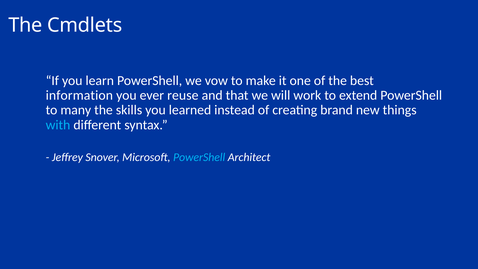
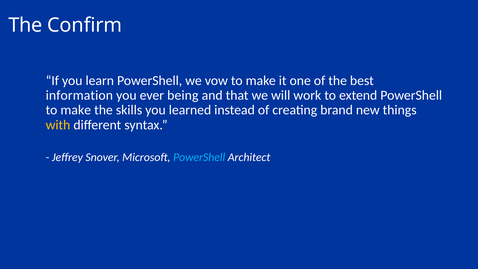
Cmdlets: Cmdlets -> Confirm (85, 25)
reuse: reuse -> being (183, 95)
many: many -> make (76, 110)
with colour: light blue -> yellow (58, 125)
